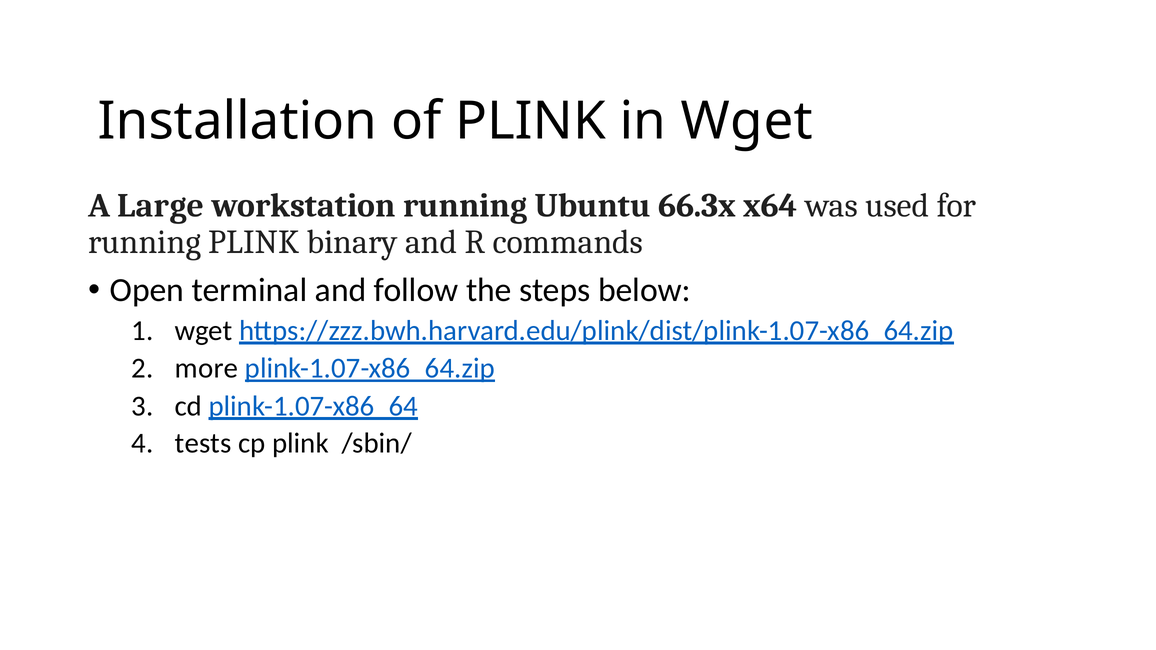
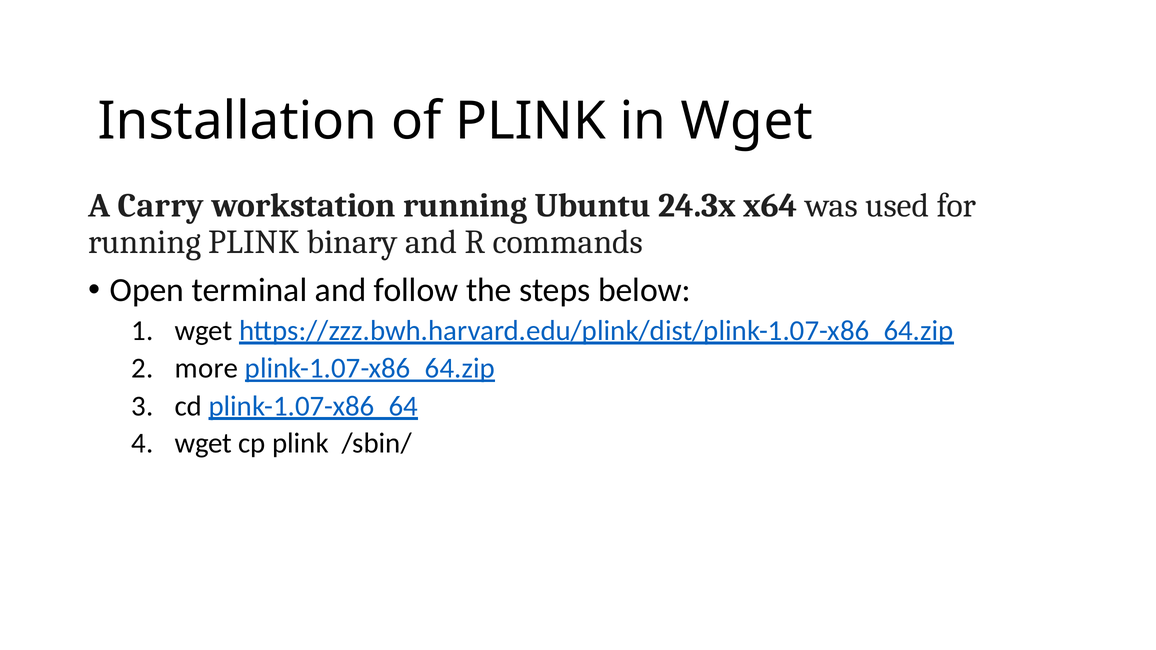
Large: Large -> Carry (161, 206)
66.3x: 66.3x -> 24.3x (697, 206)
tests: tests -> wget (203, 444)
